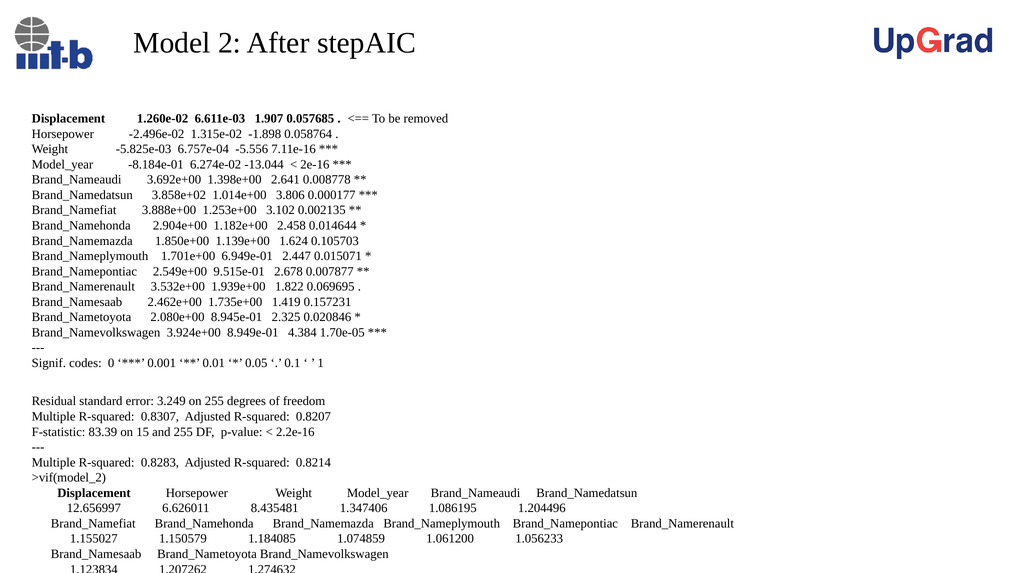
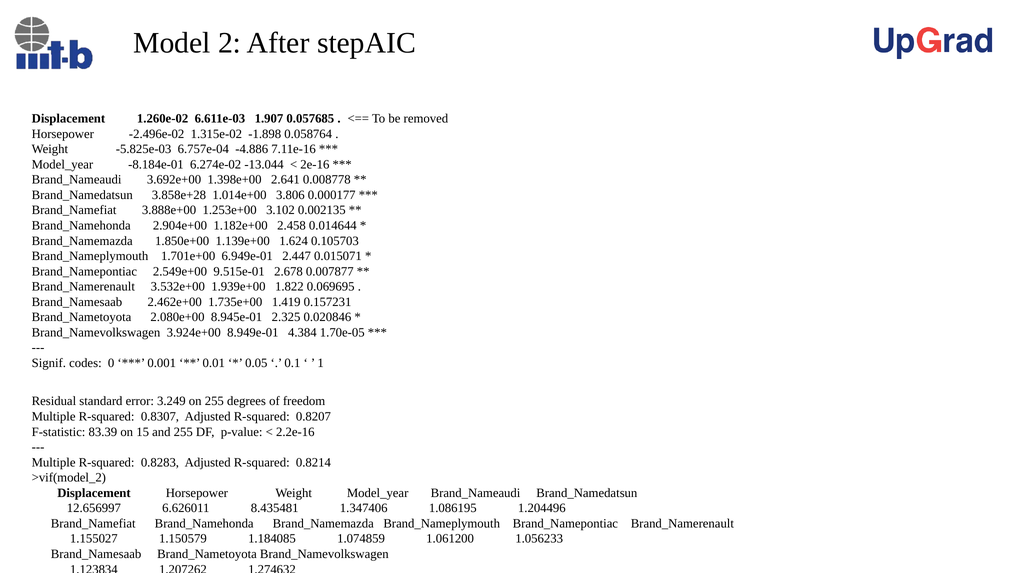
-5.556: -5.556 -> -4.886 (252, 149)
3.858e+02: 3.858e+02 -> 3.858e+28 (179, 195)
